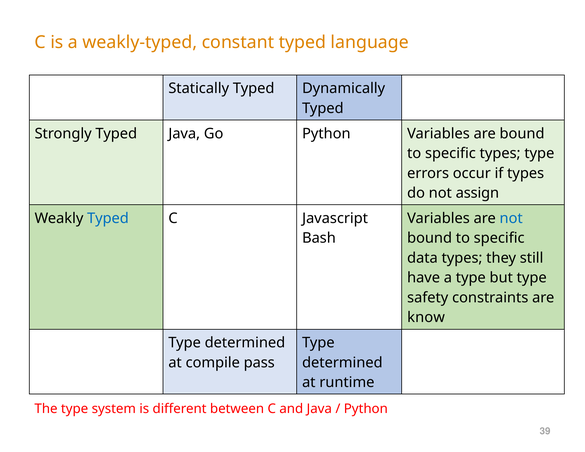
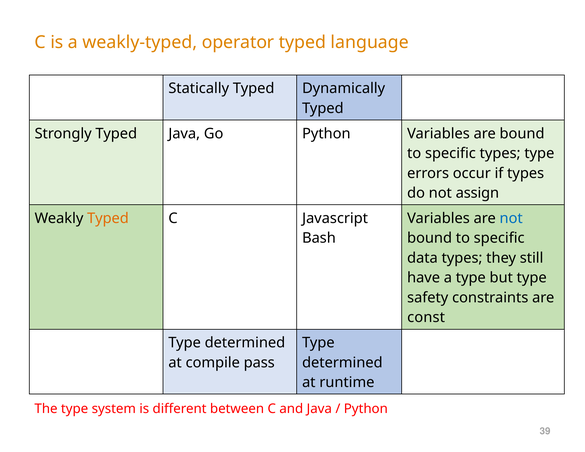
constant: constant -> operator (238, 42)
Typed colour: blue -> orange (108, 218)
know: know -> const (426, 318)
